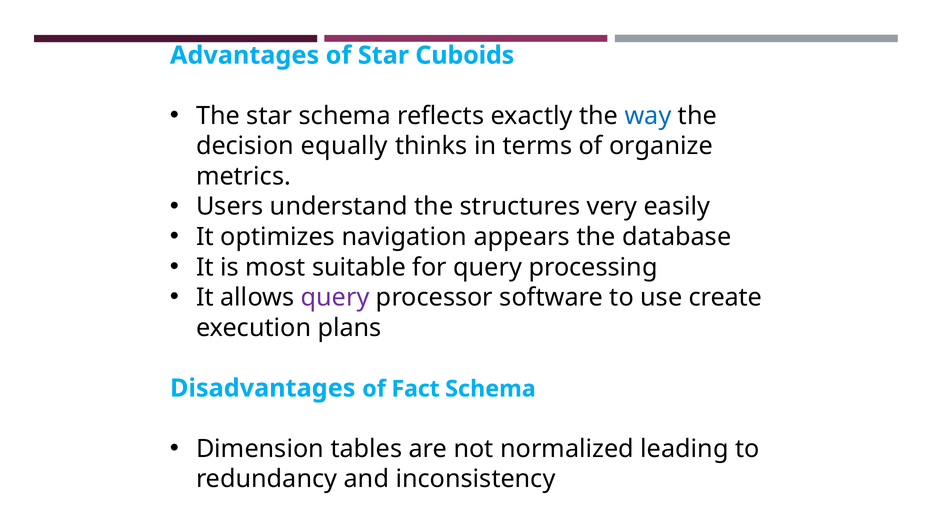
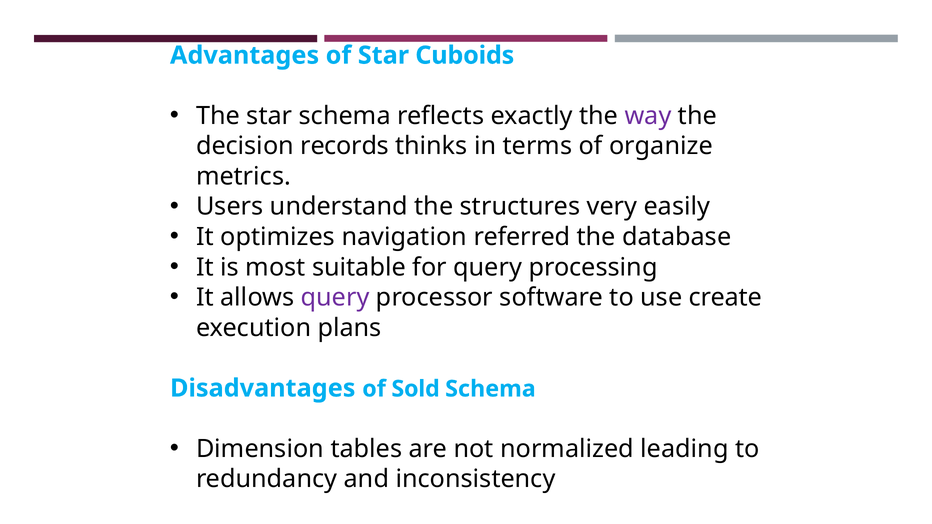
way colour: blue -> purple (648, 116)
equally: equally -> records (345, 146)
appears: appears -> referred (522, 237)
Fact: Fact -> Sold (416, 389)
